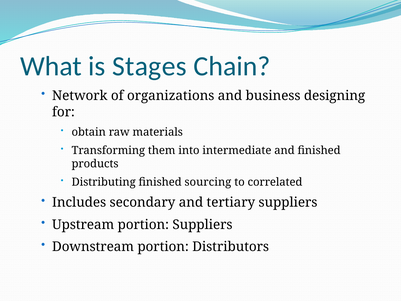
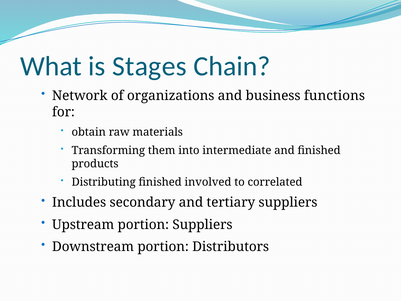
designing: designing -> functions (334, 96)
sourcing: sourcing -> involved (208, 182)
